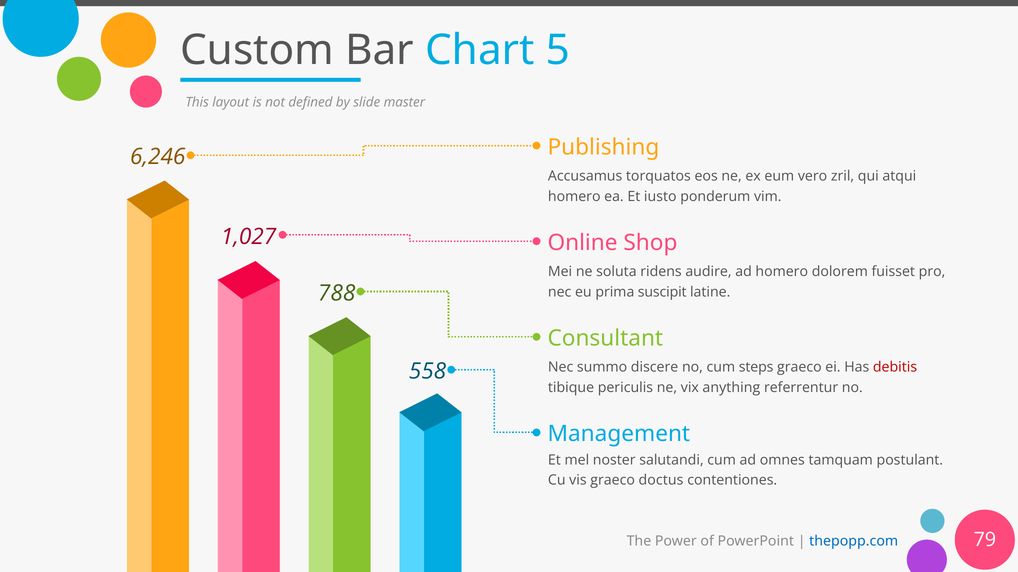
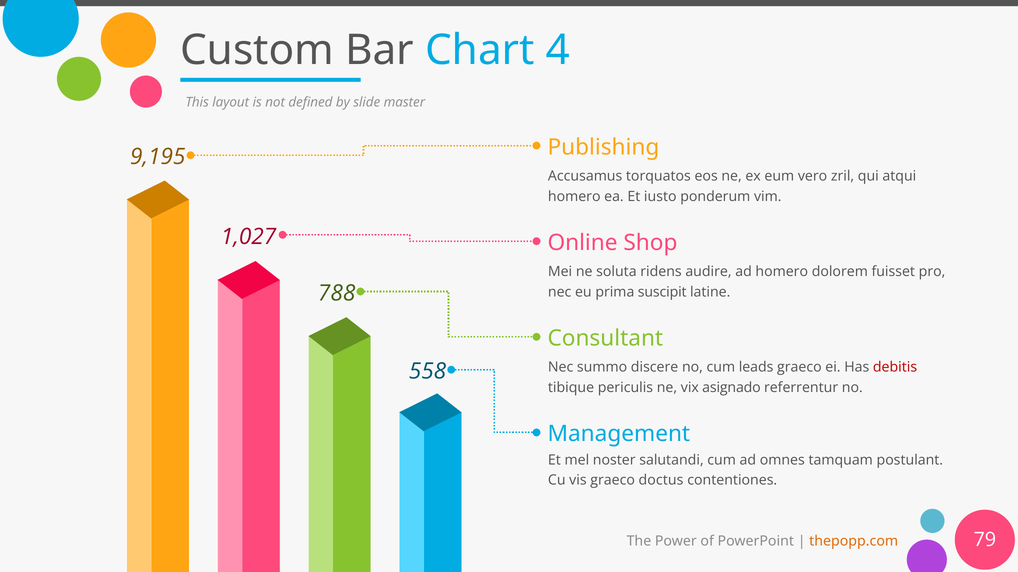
5: 5 -> 4 (558, 50)
6,246: 6,246 -> 9,195 (158, 157)
steps: steps -> leads (756, 368)
anything: anything -> asignado (731, 388)
thepopp.com colour: blue -> orange (854, 542)
